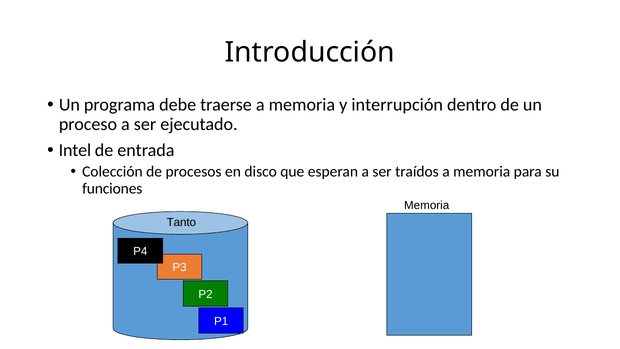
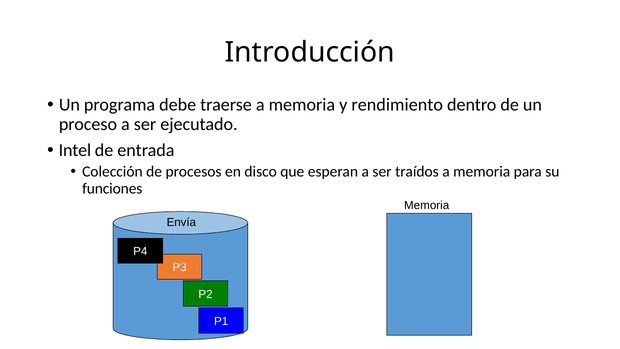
interrupción: interrupción -> rendimiento (397, 105)
Tanto: Tanto -> Envía (181, 222)
